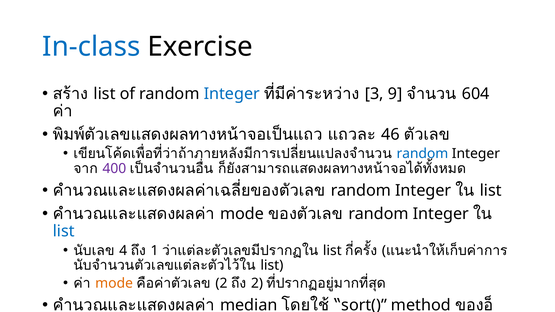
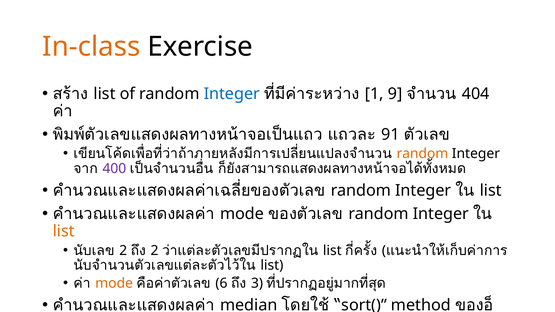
In-class colour: blue -> orange (91, 47)
3: 3 -> 1 (374, 94)
604: 604 -> 404 (476, 94)
46: 46 -> 91 (390, 135)
random colour: blue -> orange (422, 154)
list colour: blue -> orange (64, 231)
4: 4 -> 2 (123, 251)
1: 1 -> 2 (155, 251)
2: 2 -> 6 (221, 283)
2: 2 -> 3 (257, 283)
